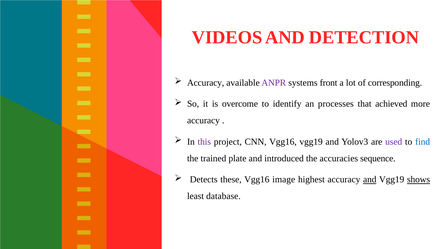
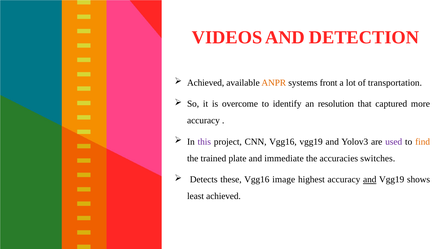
Accuracy: Accuracy -> Achieved (206, 83)
ANPR colour: purple -> orange (274, 83)
corresponding: corresponding -> transportation (395, 83)
processes: processes -> resolution (336, 104)
achieved: achieved -> captured (391, 104)
find colour: blue -> orange (423, 142)
introduced: introduced -> immediate (284, 158)
sequence: sequence -> switches (378, 158)
shows underline: present -> none (419, 179)
least database: database -> achieved (224, 196)
